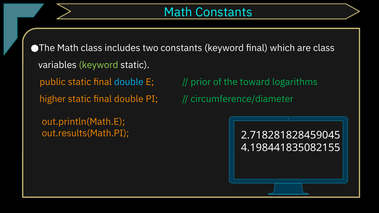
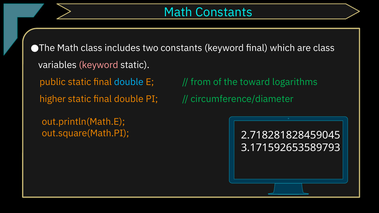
keyword colour: light green -> pink (98, 65)
prior: prior -> from (201, 82)
out.results(Math.PI: out.results(Math.PI -> out.square(Math.PI (85, 133)
4.198441835082155: 4.198441835082155 -> 3.171592653589793 (291, 148)
